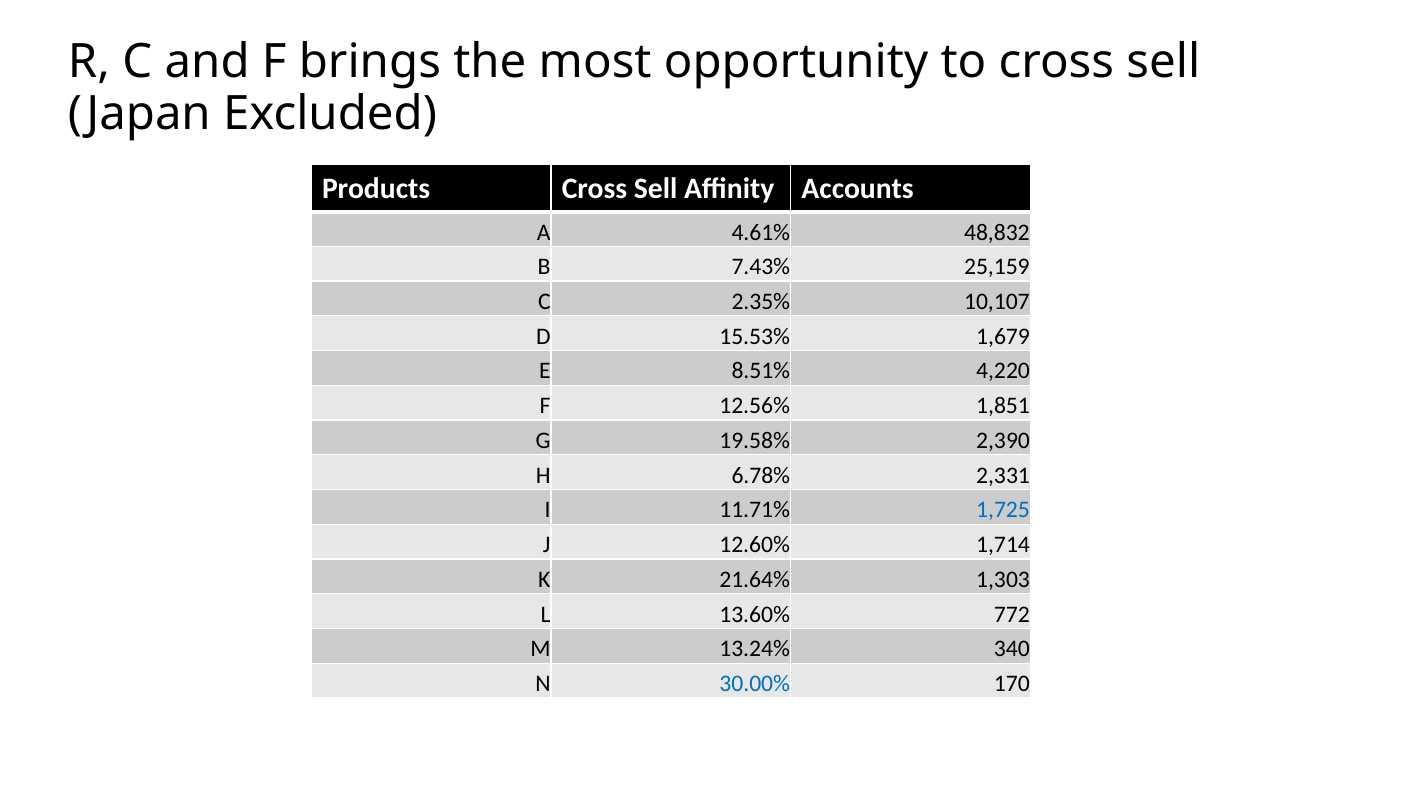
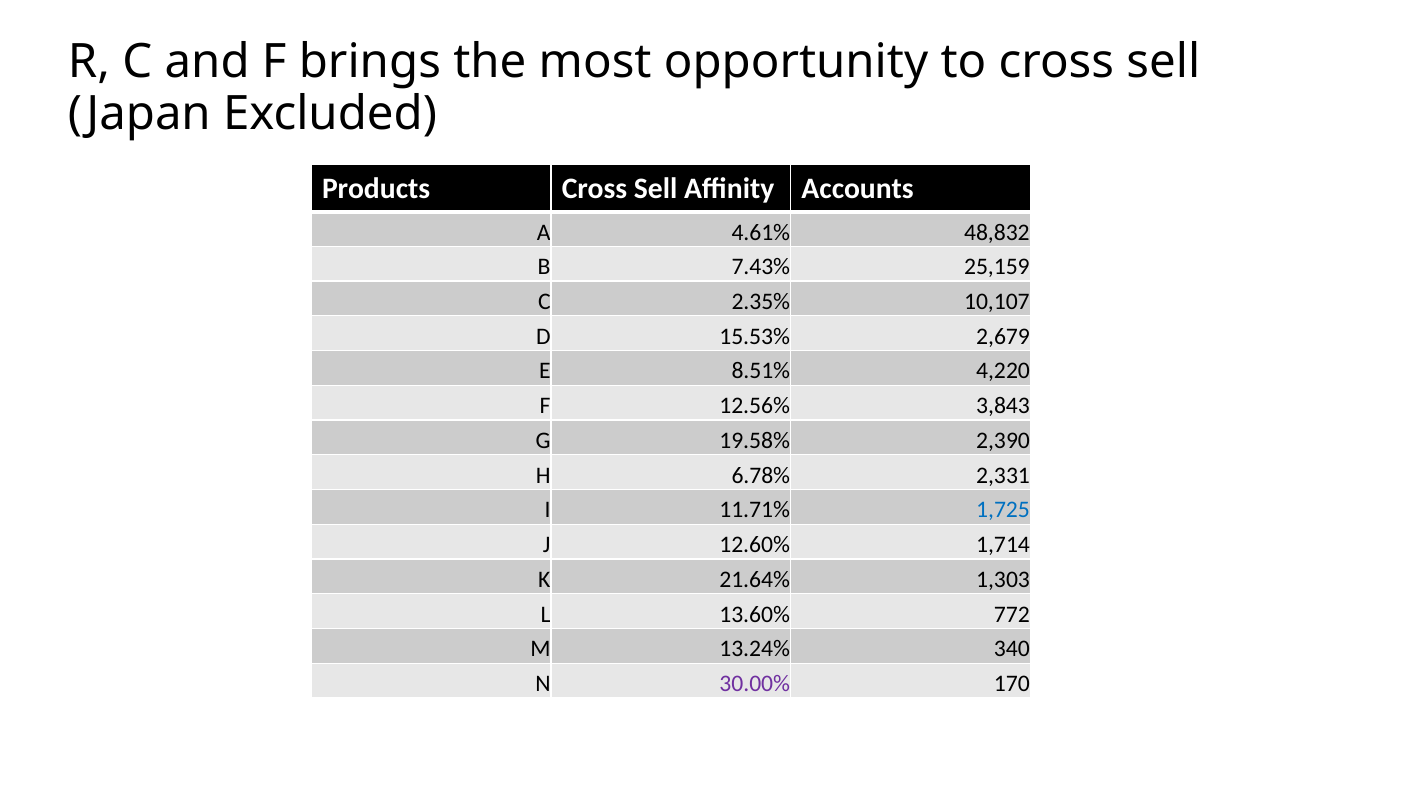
1,679: 1,679 -> 2,679 (1003, 336)
1,851: 1,851 -> 3,843 (1003, 405)
30.00% colour: blue -> purple (755, 683)
